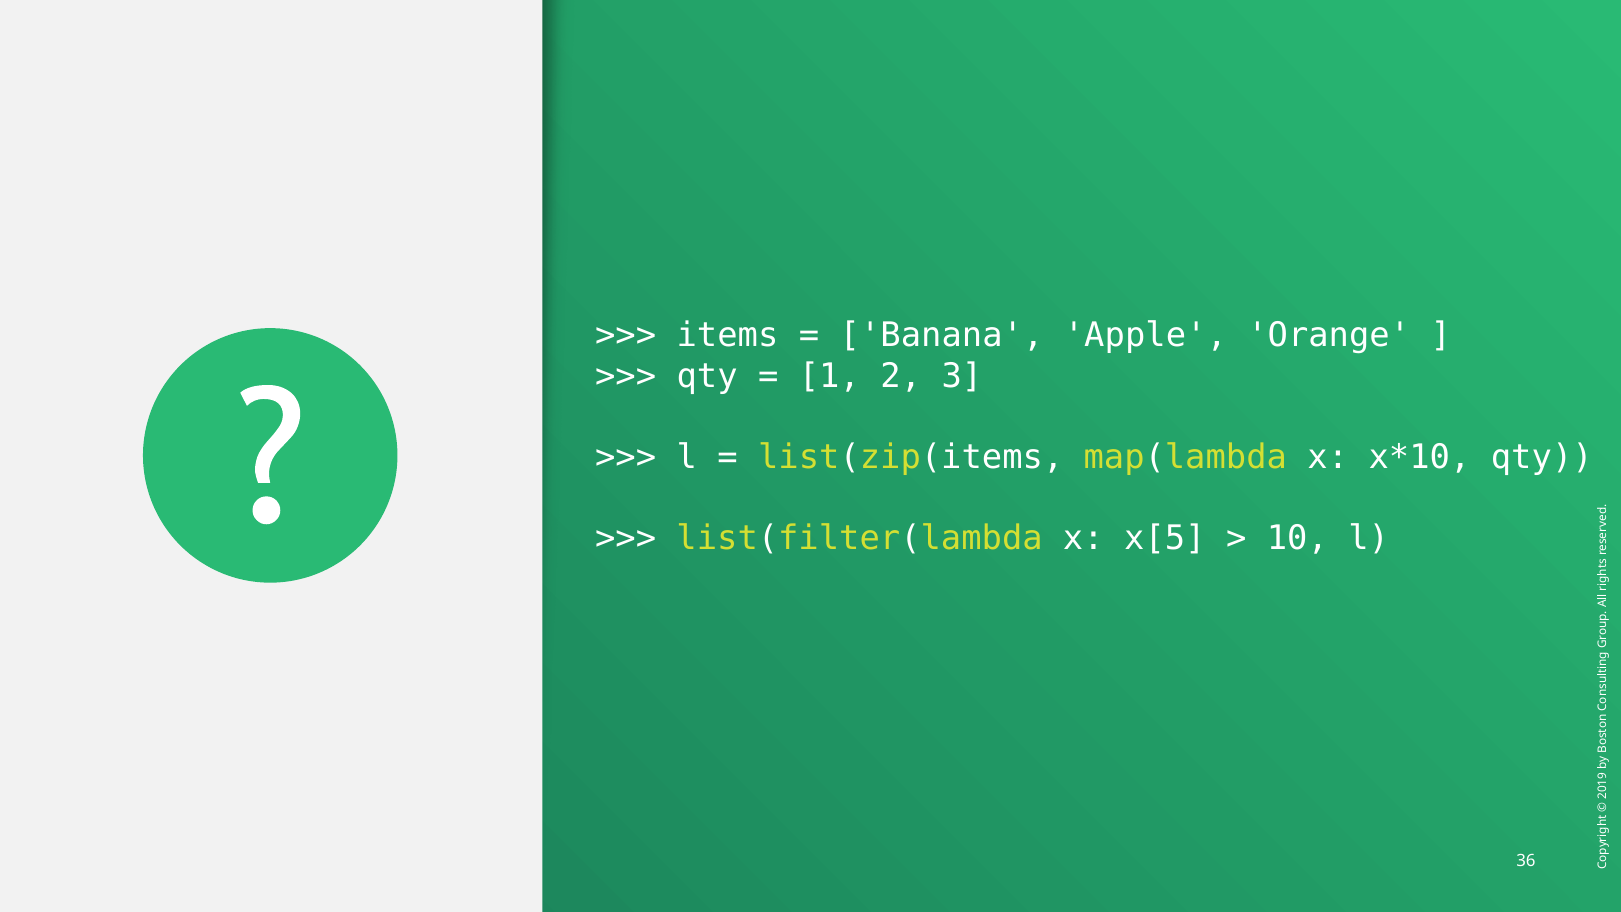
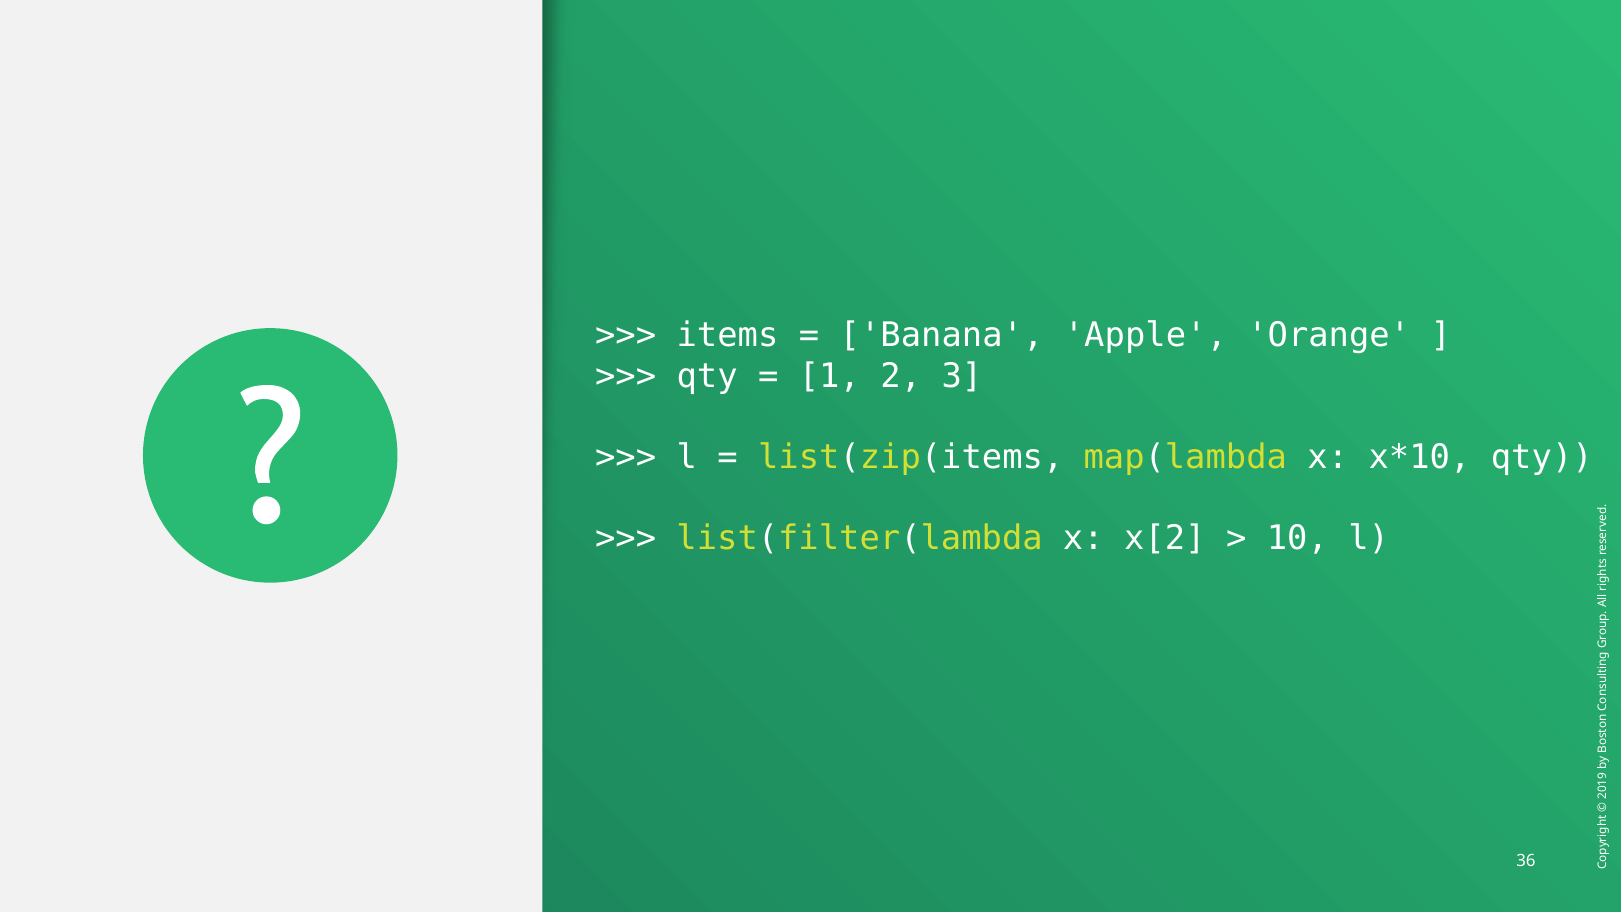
x[5: x[5 -> x[2 (1165, 538)
